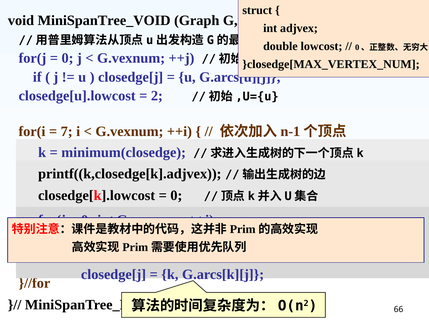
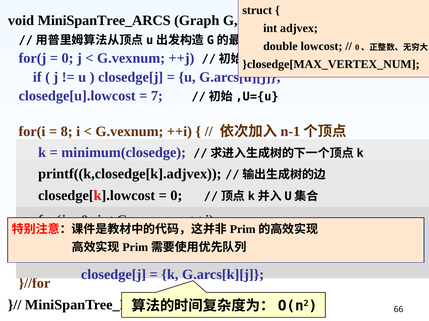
MiniSpanTree_VOID: MiniSpanTree_VOID -> MiniSpanTree_ARCS (104, 21)
2: 2 -> 7 (157, 96)
7: 7 -> 8 (67, 132)
